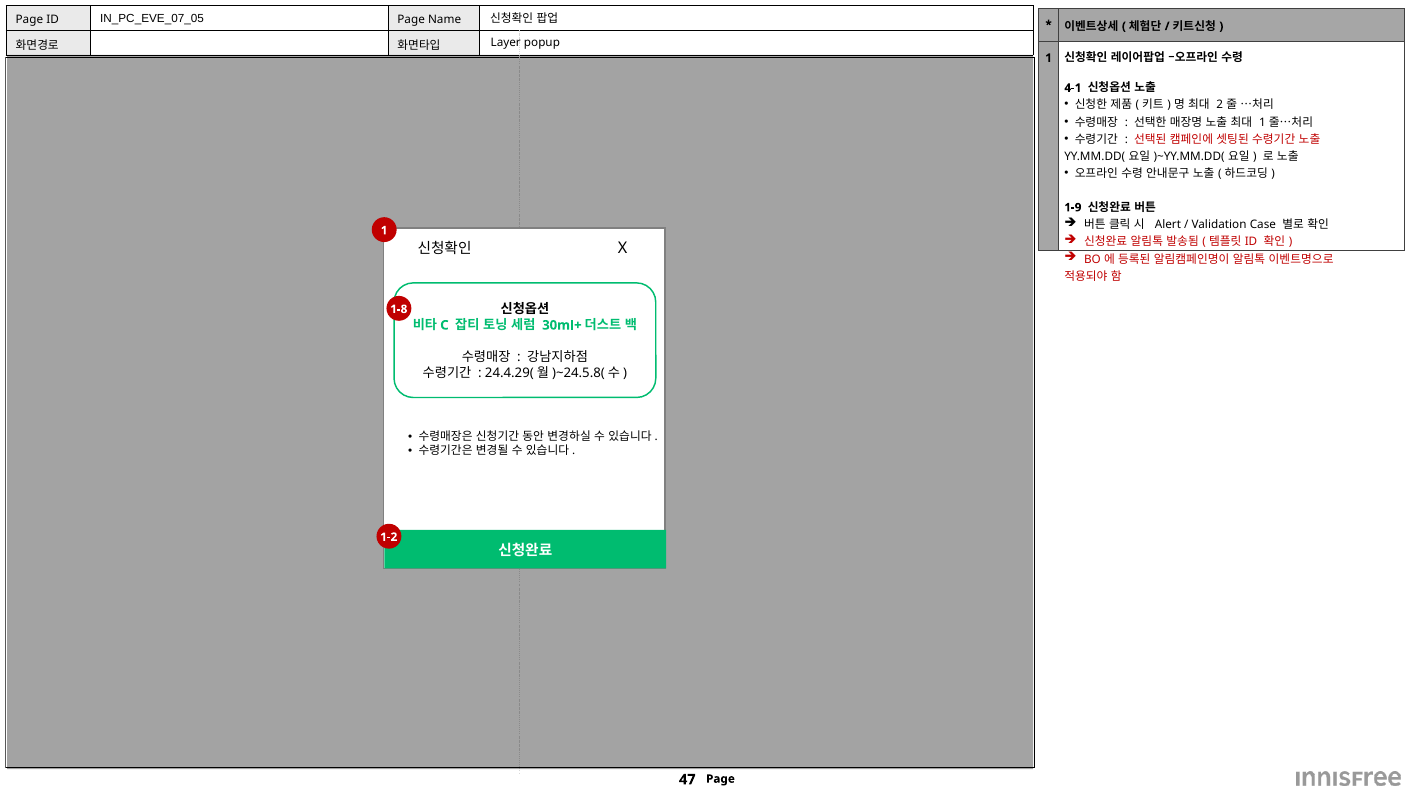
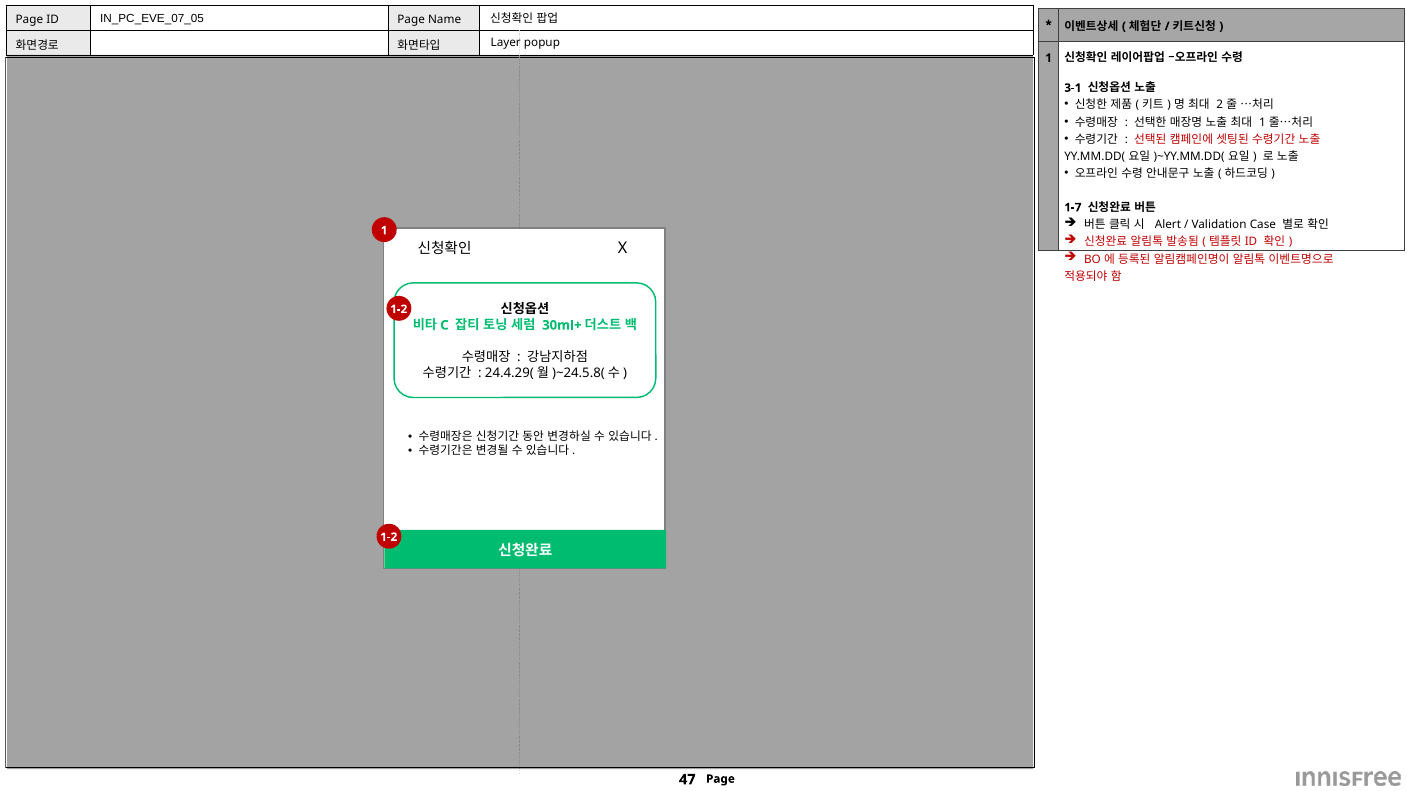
4-1: 4-1 -> 3-1 (1073, 88)
1-9: 1-9 -> 1-7 (1073, 208)
1-8: 1-8 -> 1-2 (399, 309)
